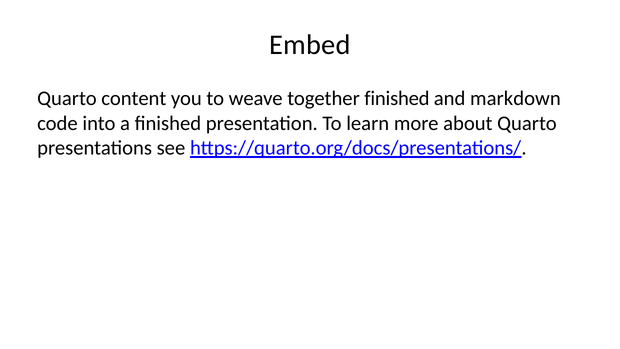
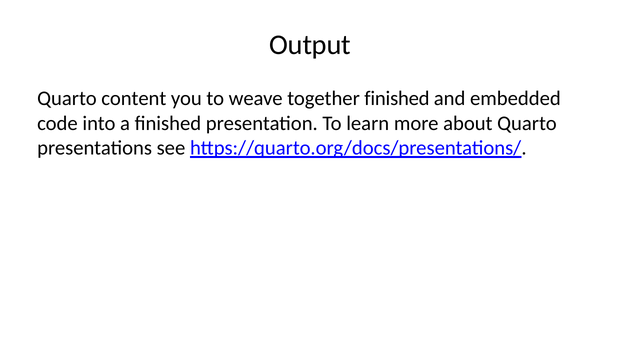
Embed: Embed -> Output (310, 45)
markdown: markdown -> embedded (515, 98)
